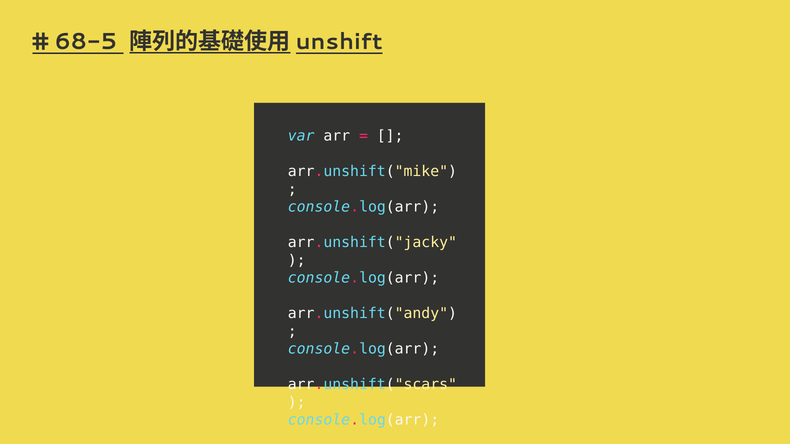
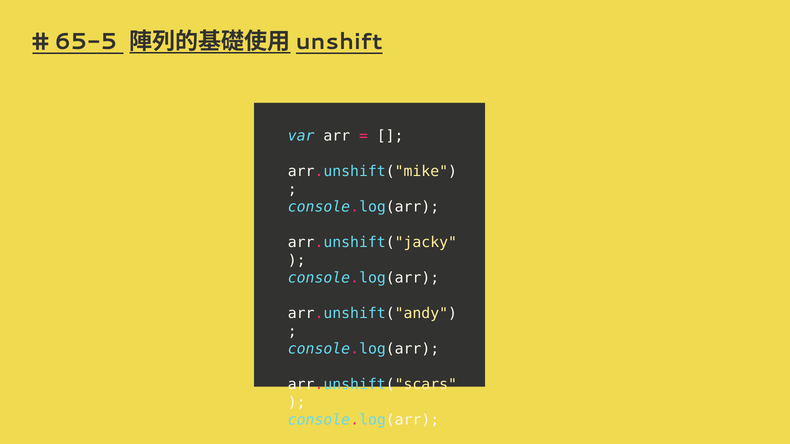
68-5: 68-5 -> 65-5 (86, 42)
